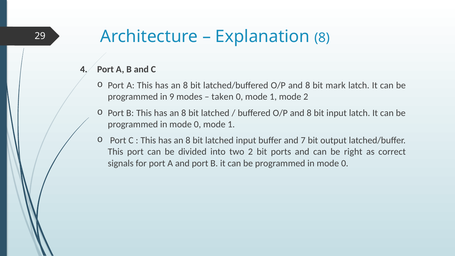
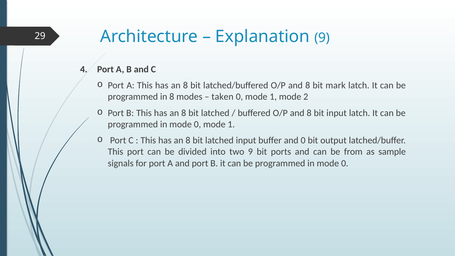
Explanation 8: 8 -> 9 (322, 38)
in 9: 9 -> 8 (172, 97)
and 7: 7 -> 0 (303, 140)
two 2: 2 -> 9 (250, 152)
right: right -> from (353, 152)
correct: correct -> sample (392, 152)
